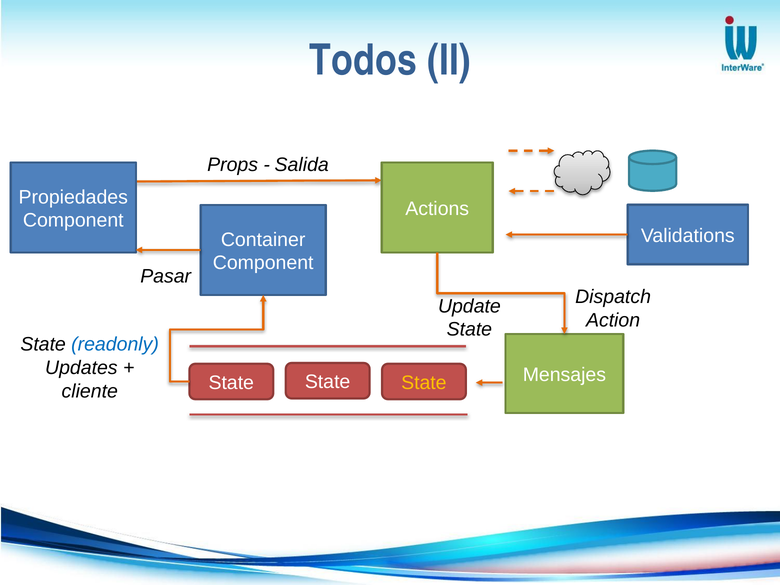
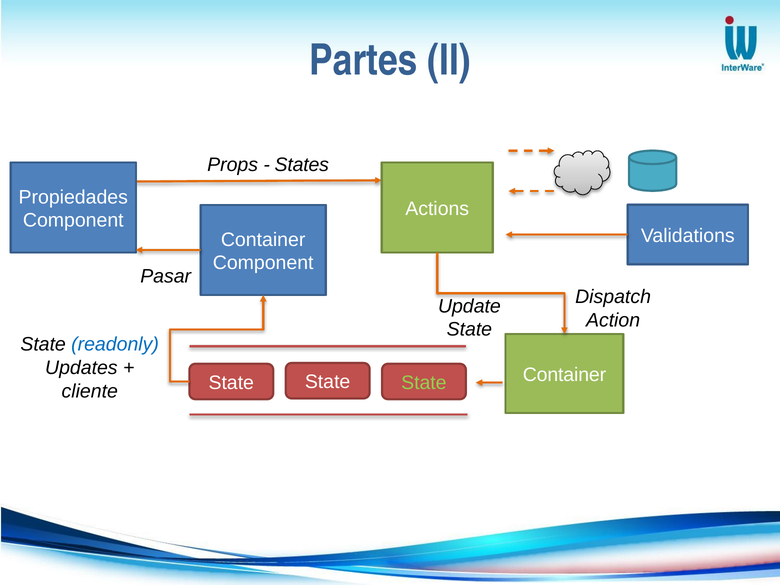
Todos: Todos -> Partes (363, 60)
Salida: Salida -> States (302, 165)
Mensajes: Mensajes -> Container (564, 375)
State colour: yellow -> light green (424, 383)
